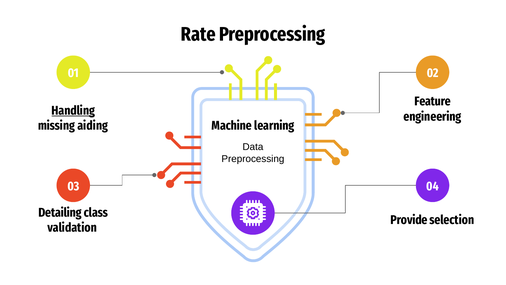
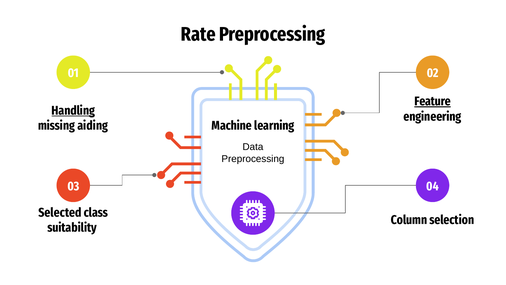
Feature underline: none -> present (433, 101)
Detailing: Detailing -> Selected (60, 212)
Provide: Provide -> Column (409, 220)
validation: validation -> suitability (72, 227)
